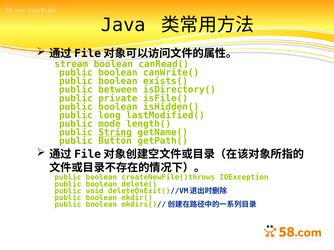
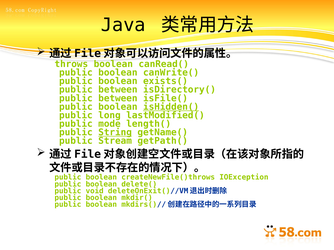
stream: stream -> throws (71, 64)
private: private -> between (118, 98)
isHidden( underline: none -> present (171, 107)
Button: Button -> Stream (115, 141)
